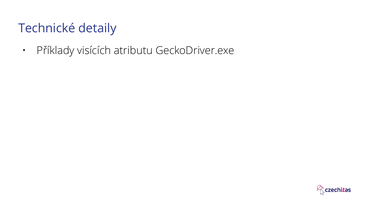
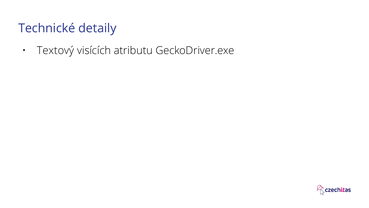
Příklady: Příklady -> Textový (56, 51)
